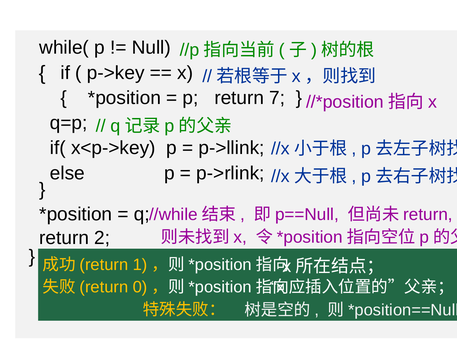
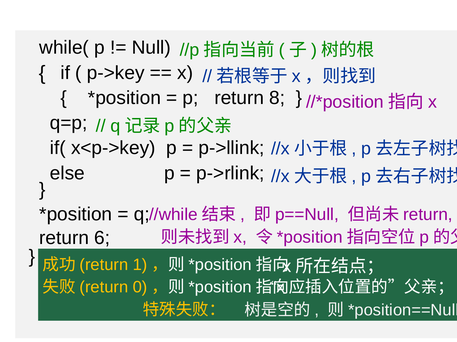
7: 7 -> 8 (277, 98)
2: 2 -> 6 (102, 239)
